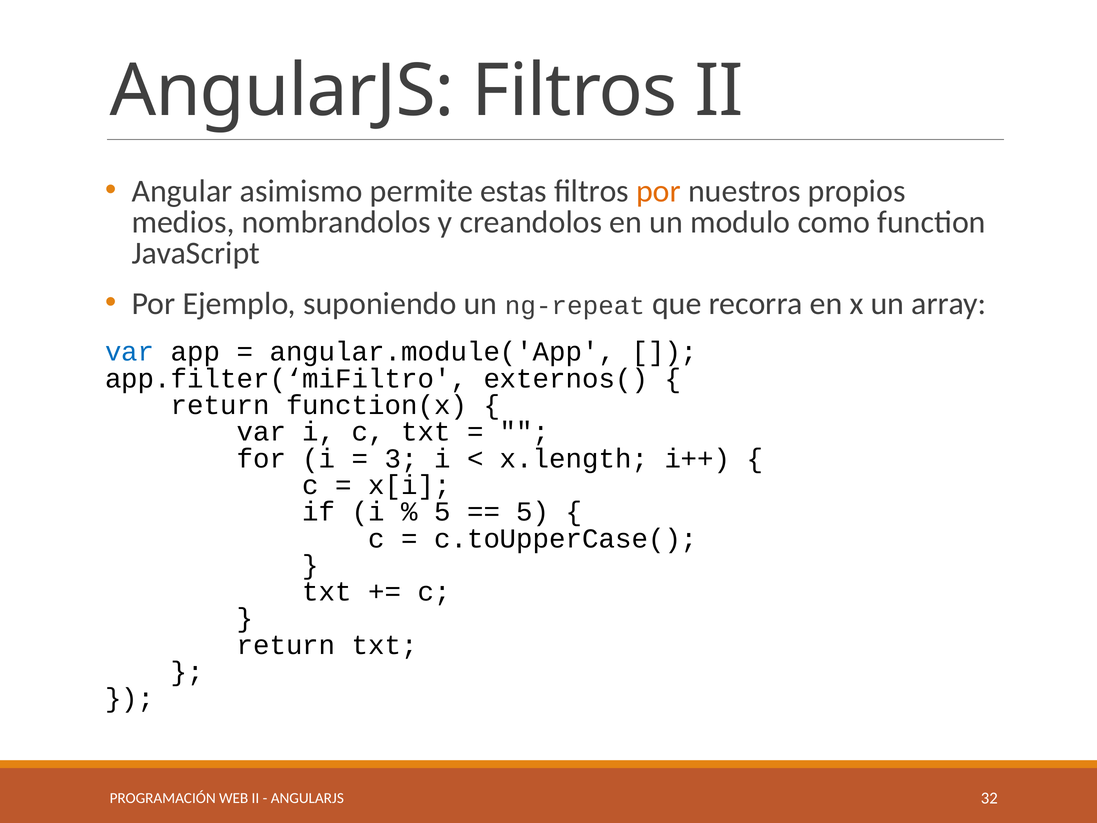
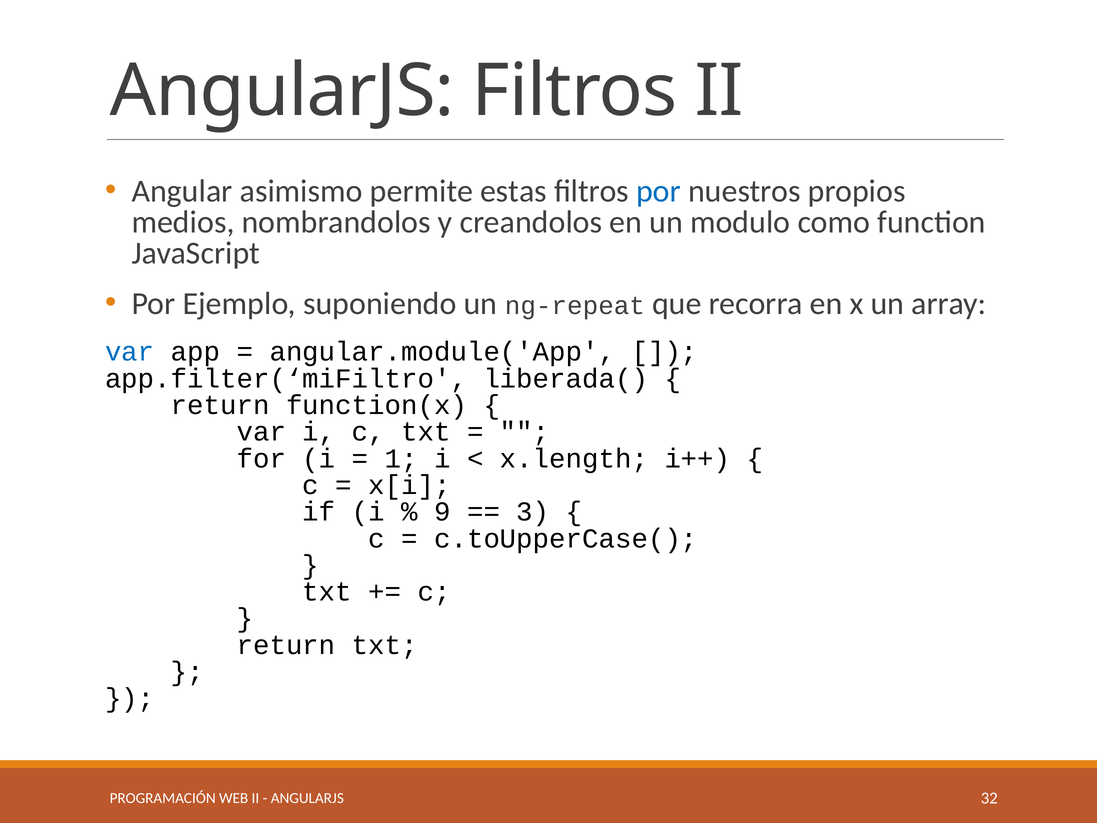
por colour: orange -> blue (658, 191)
externos(: externos( -> liberada( (566, 378)
3: 3 -> 1 (401, 458)
5: 5 -> 9 (442, 512)
5: 5 -> 3 (533, 512)
